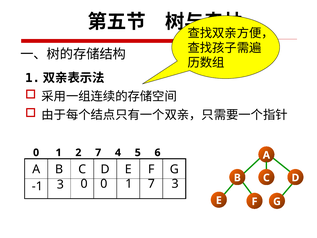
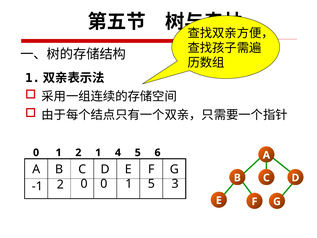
2 7: 7 -> 1 (98, 152)
-1 3: 3 -> 2 (60, 184)
1 7: 7 -> 5 (151, 184)
